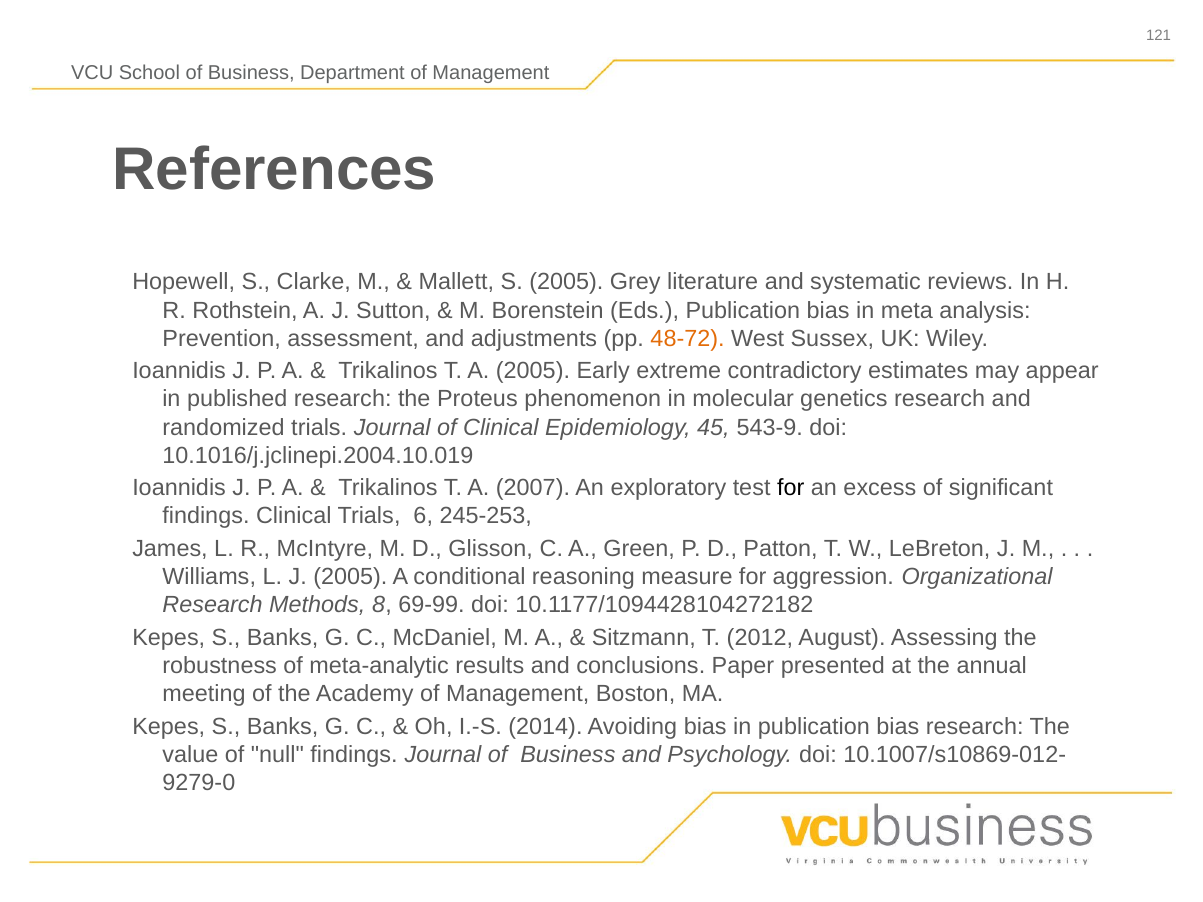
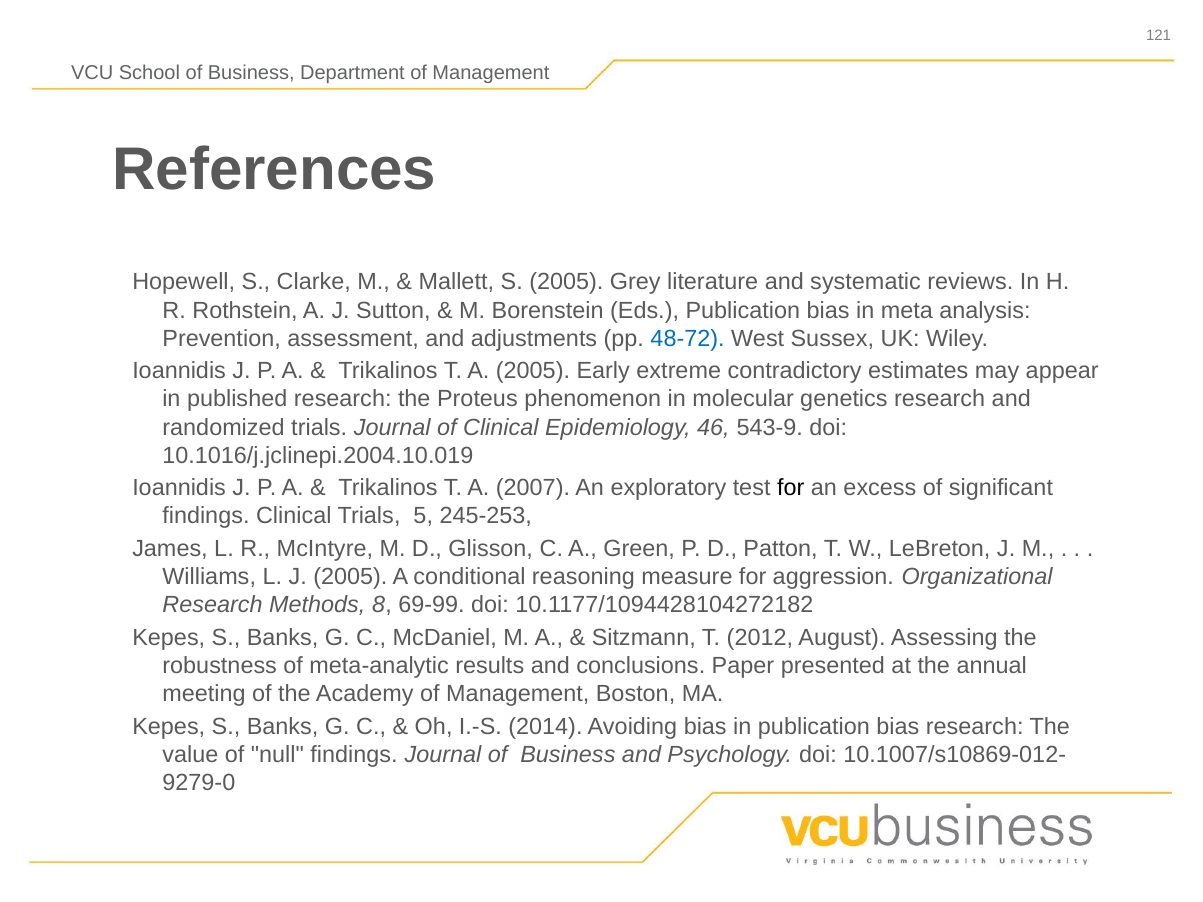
48-72 colour: orange -> blue (688, 338)
45: 45 -> 46 (713, 427)
6: 6 -> 5 (423, 516)
